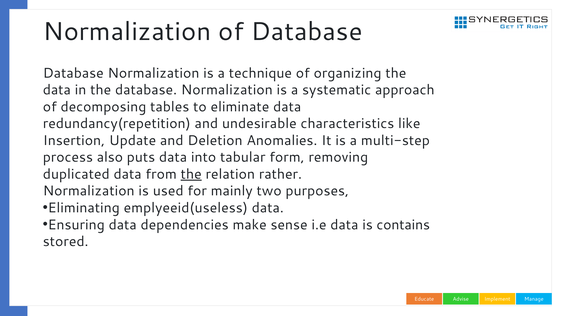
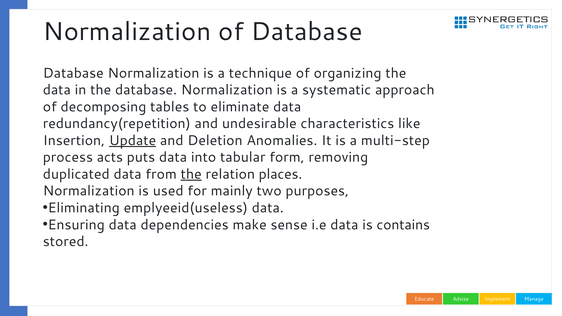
Update underline: none -> present (133, 141)
also: also -> acts (110, 157)
rather: rather -> places (280, 174)
